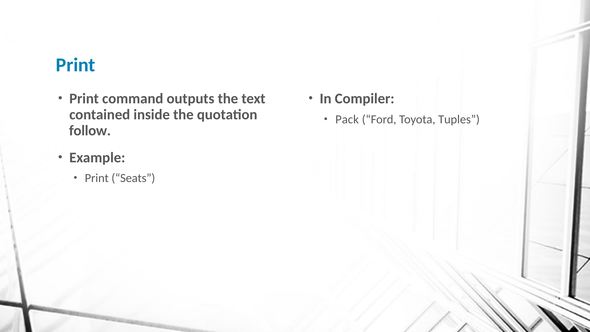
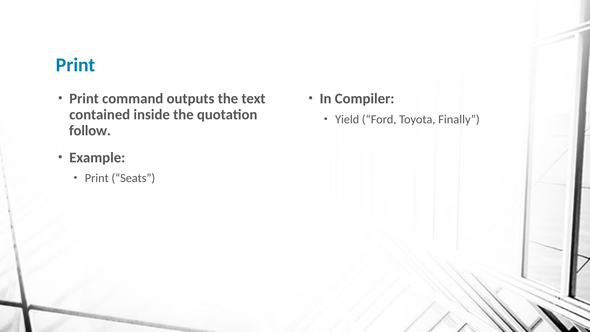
Pack: Pack -> Yield (347, 119)
Tuples: Tuples -> Finally (459, 119)
